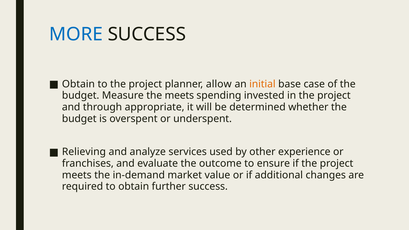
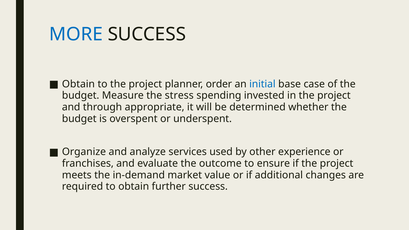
allow: allow -> order (219, 84)
initial colour: orange -> blue (262, 84)
the meets: meets -> stress (179, 96)
Relieving: Relieving -> Organize (84, 152)
